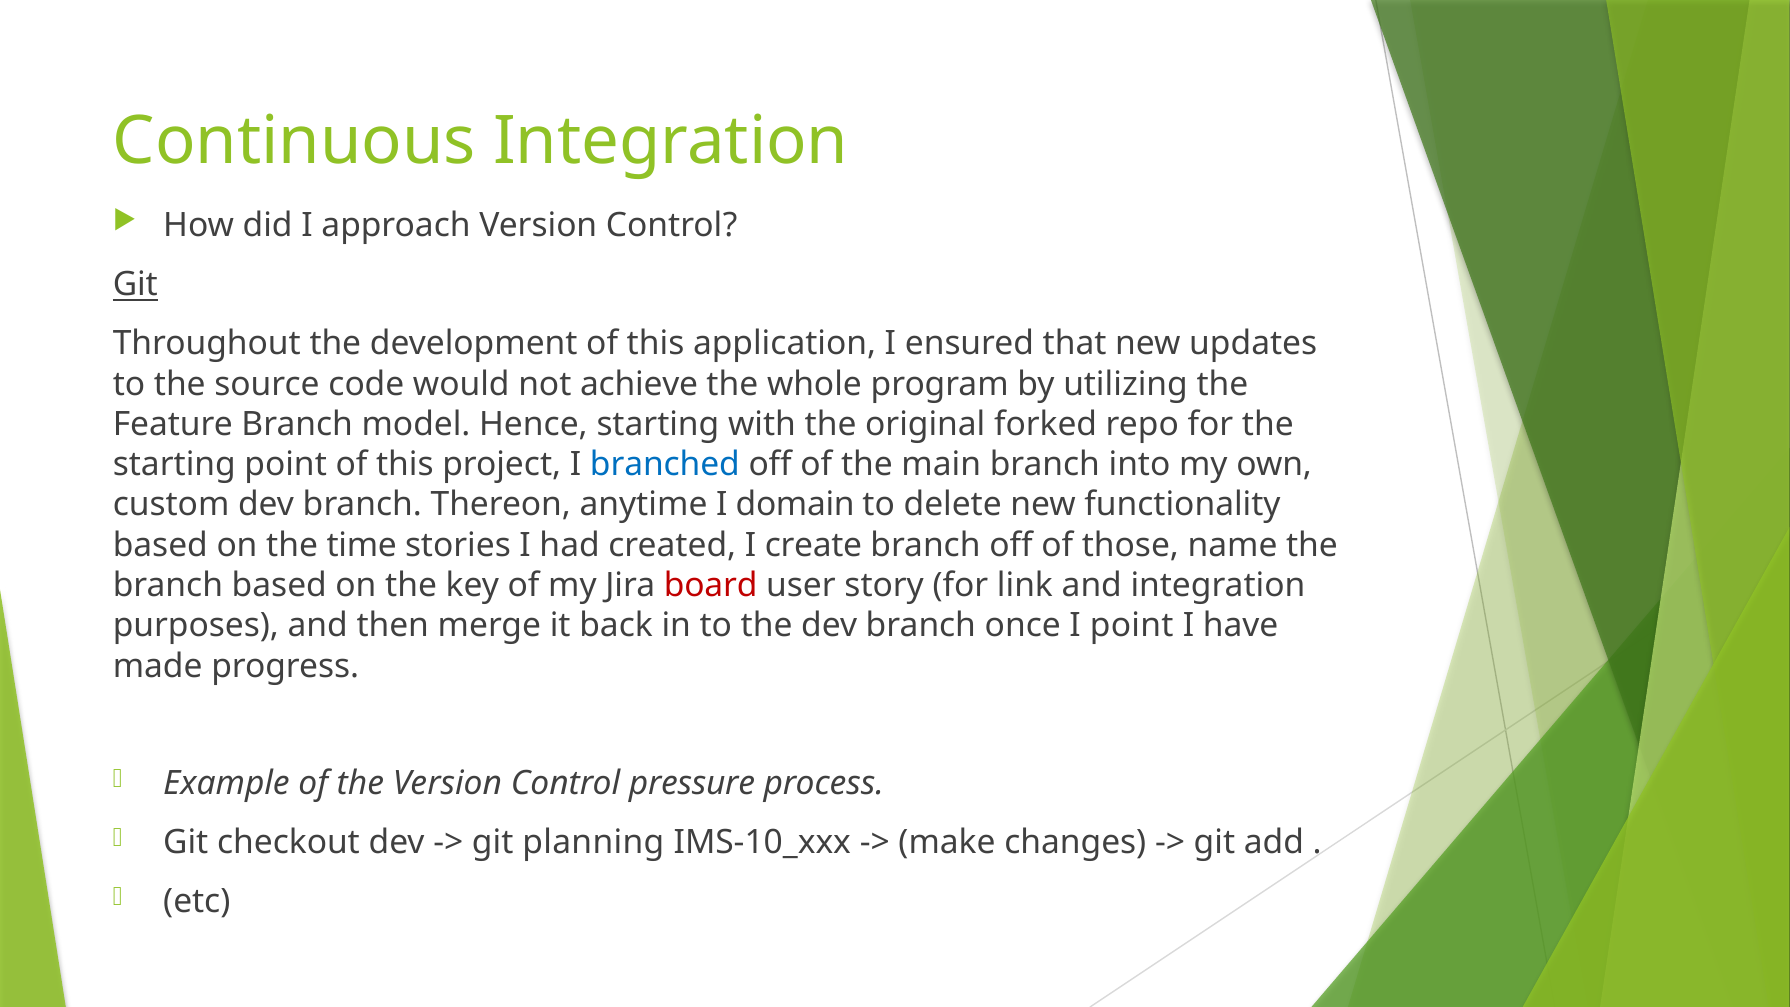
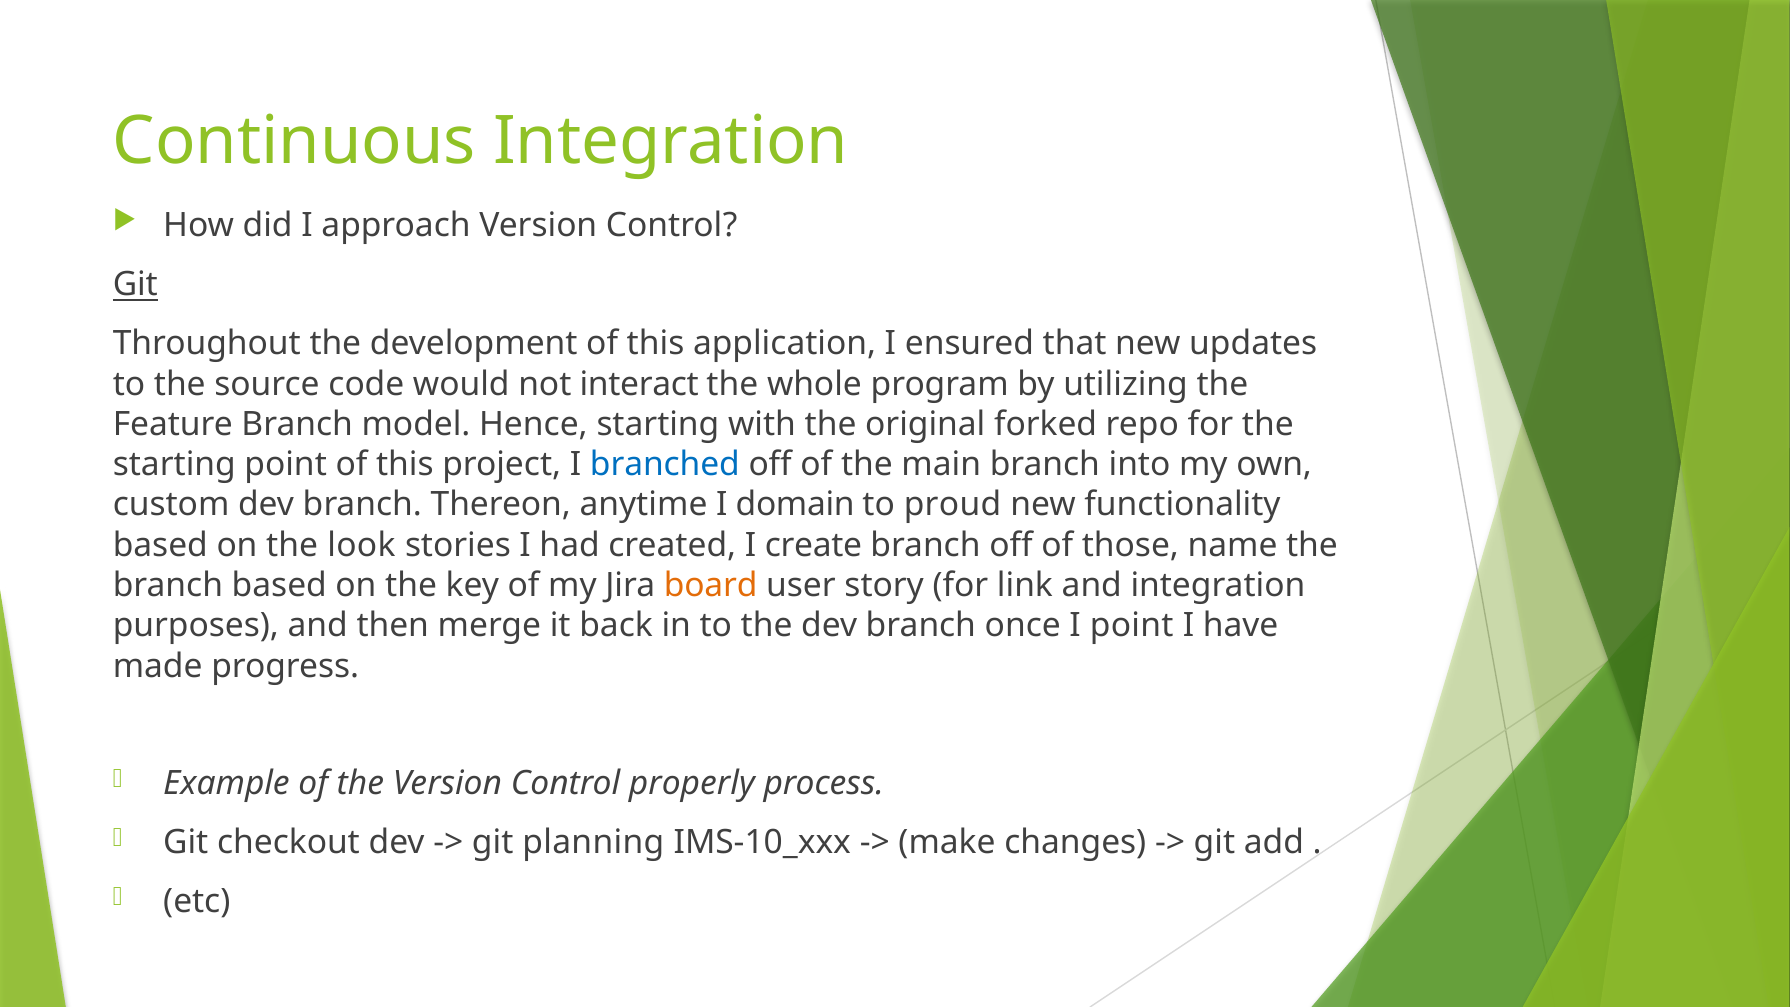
achieve: achieve -> interact (639, 384)
delete: delete -> proud (953, 505)
time: time -> look (361, 545)
board colour: red -> orange (711, 585)
pressure: pressure -> properly (692, 784)
